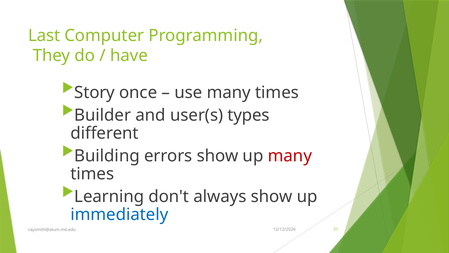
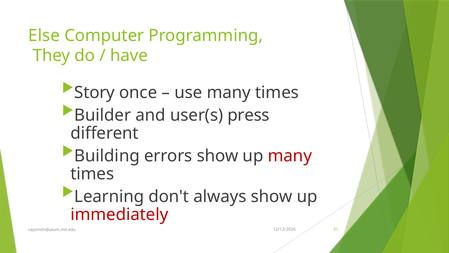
Last: Last -> Else (44, 35)
types: types -> press (249, 115)
immediately colour: blue -> red (119, 214)
